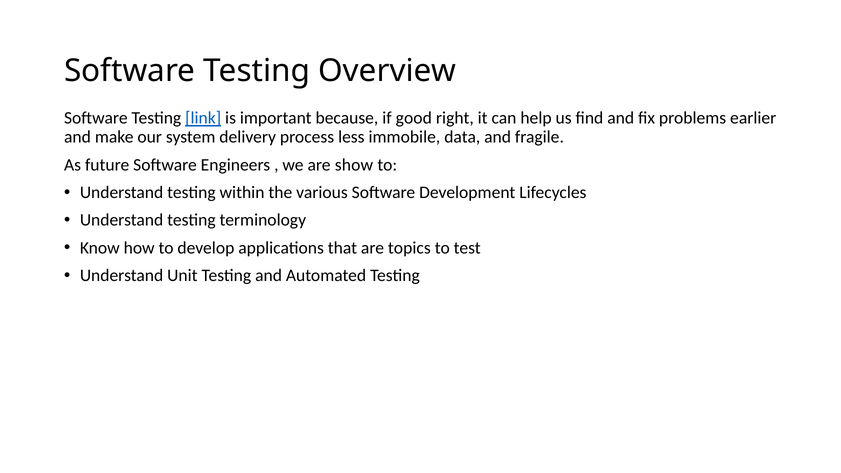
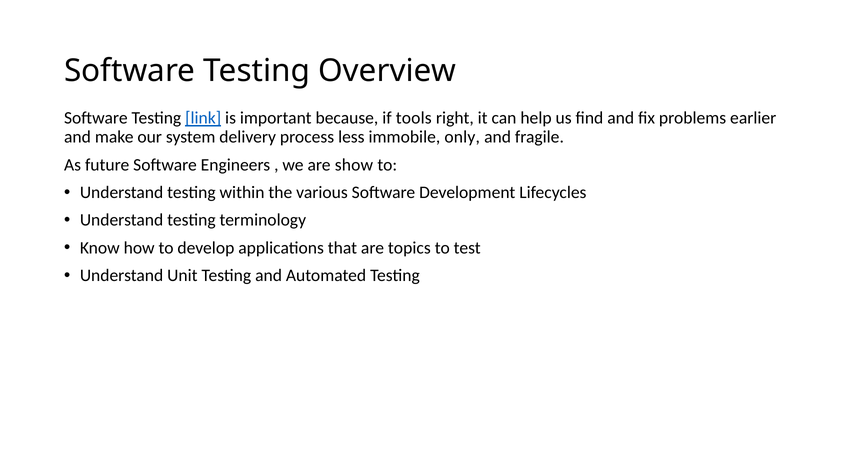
good: good -> tools (414, 118)
data: data -> only (462, 137)
